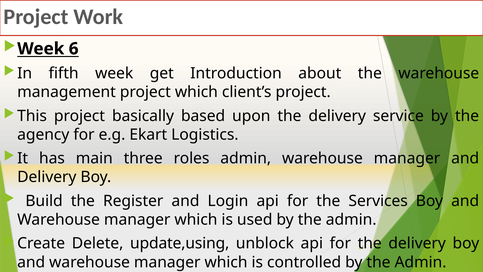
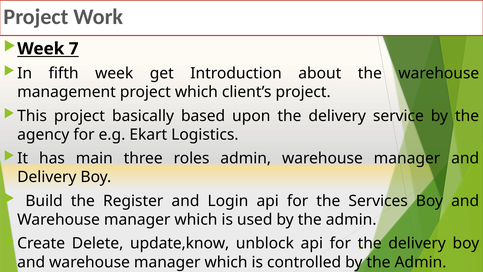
6: 6 -> 7 (74, 49)
update,using: update,using -> update,know (180, 243)
